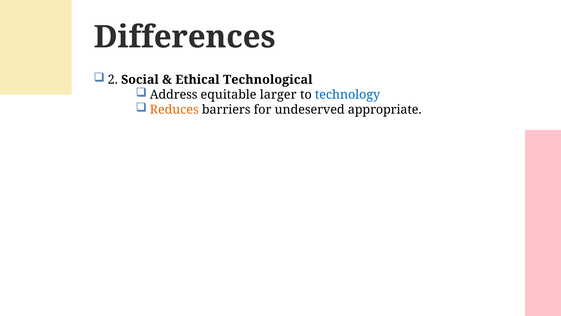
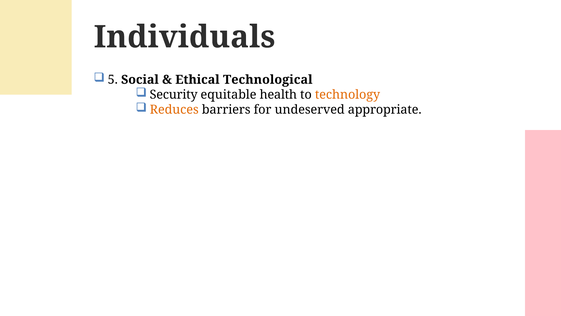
Differences: Differences -> Individuals (184, 37)
2: 2 -> 5 (113, 80)
Address: Address -> Security (174, 95)
larger: larger -> health (278, 95)
technology colour: blue -> orange (348, 95)
